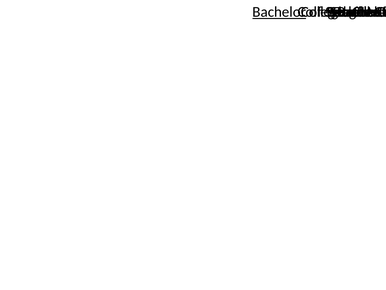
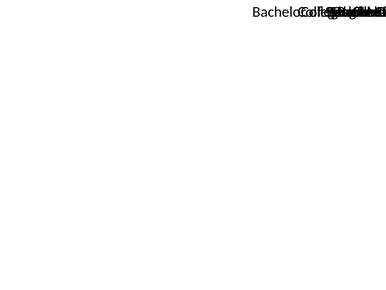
Bachelor underline: present -> none (279, 12)
